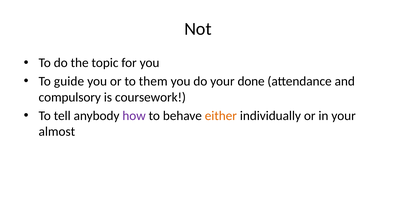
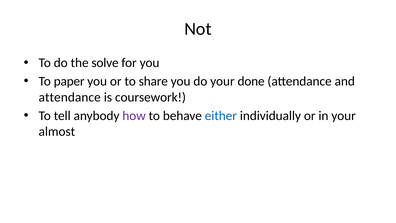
topic: topic -> solve (105, 63)
guide: guide -> paper (69, 81)
them: them -> share (153, 81)
compulsory: compulsory -> attendance (70, 97)
either colour: orange -> blue (221, 116)
